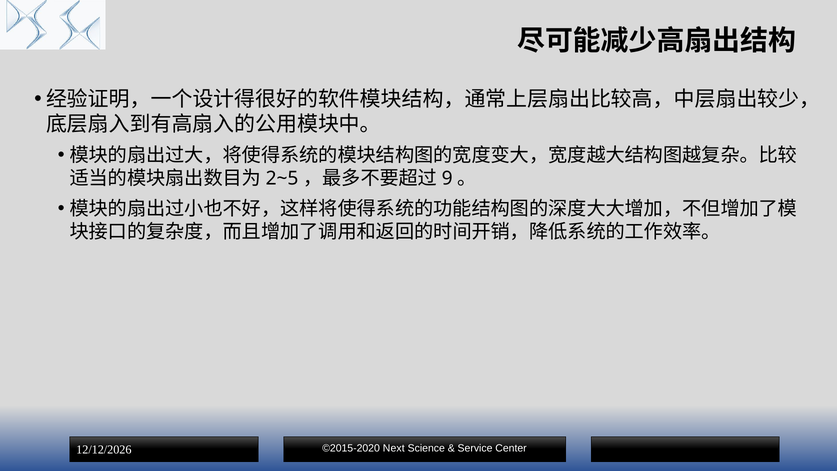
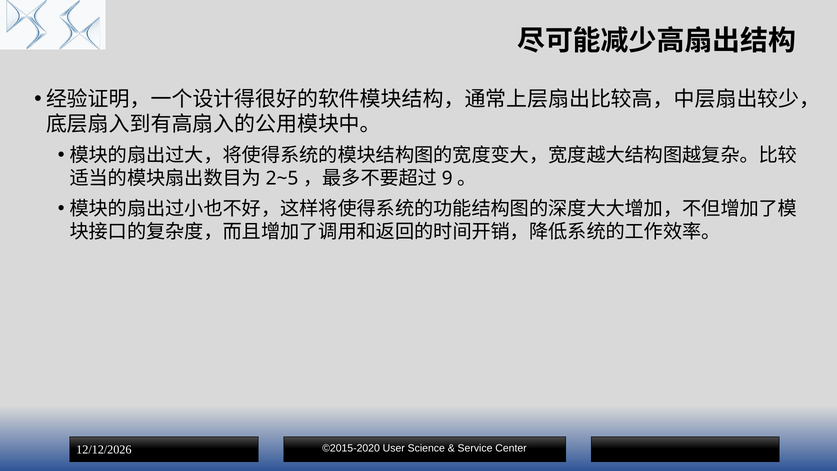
Next: Next -> User (394, 448)
